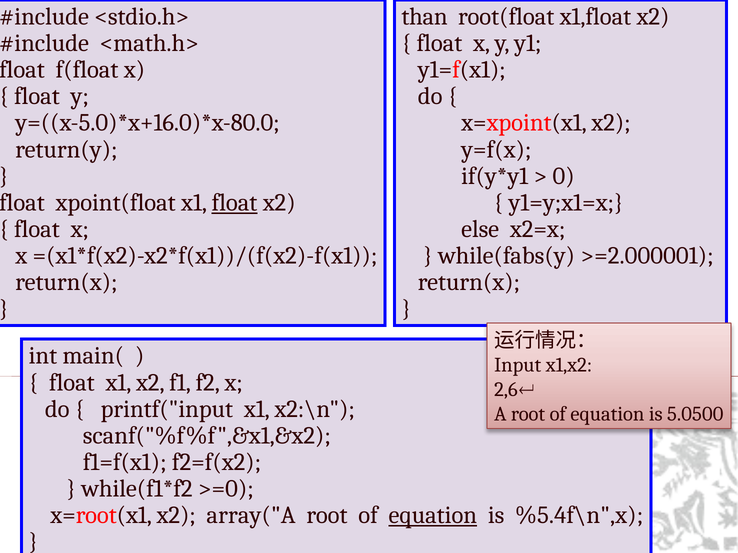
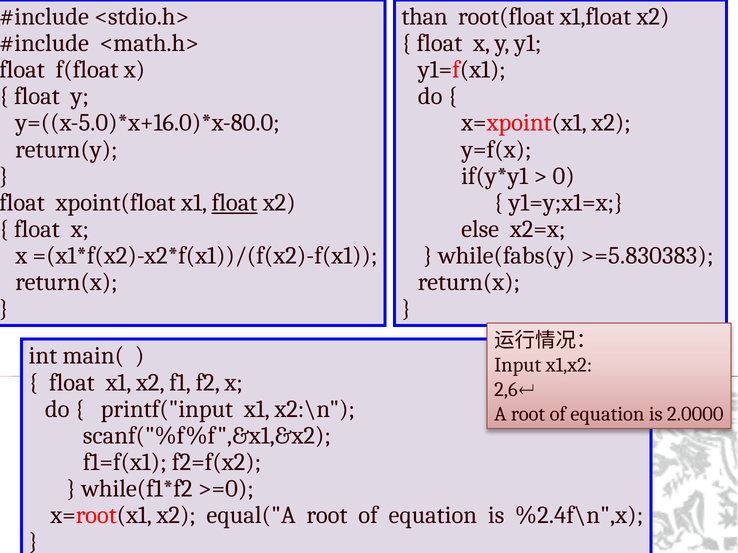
>=2.000001: >=2.000001 -> >=5.830383 (647, 256)
5.0500: 5.0500 -> 2.0000 (695, 414)
array("A: array("A -> equal("A (251, 516)
equation underline: present -> none (433, 516)
%5.4f\n",x: %5.4f\n",x -> %2.4f\n",x (579, 516)
